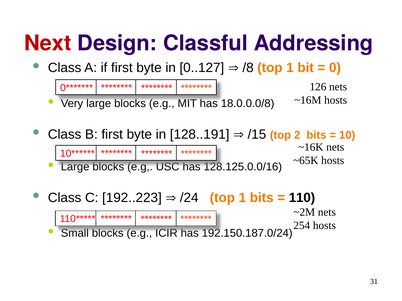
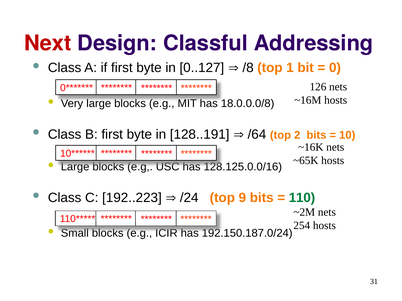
/15: /15 -> /64 (257, 134)
/24 top 1: 1 -> 9 (242, 198)
110 colour: black -> green (302, 198)
